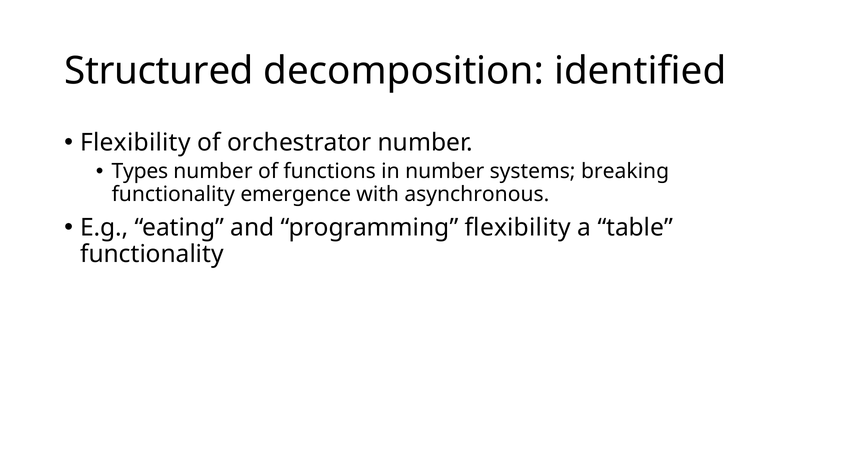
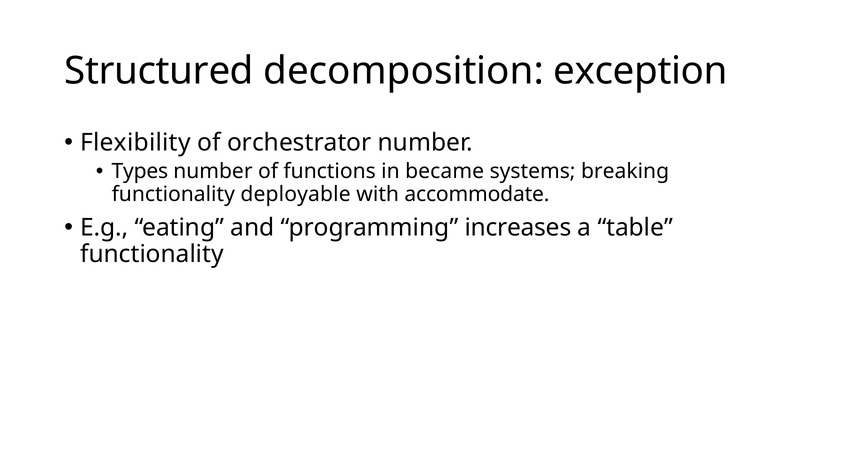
identified: identified -> exception (640, 71)
in number: number -> became (445, 172)
emergence: emergence -> deployable (296, 194)
asynchronous: asynchronous -> accommodate (477, 194)
programming flexibility: flexibility -> increases (518, 228)
